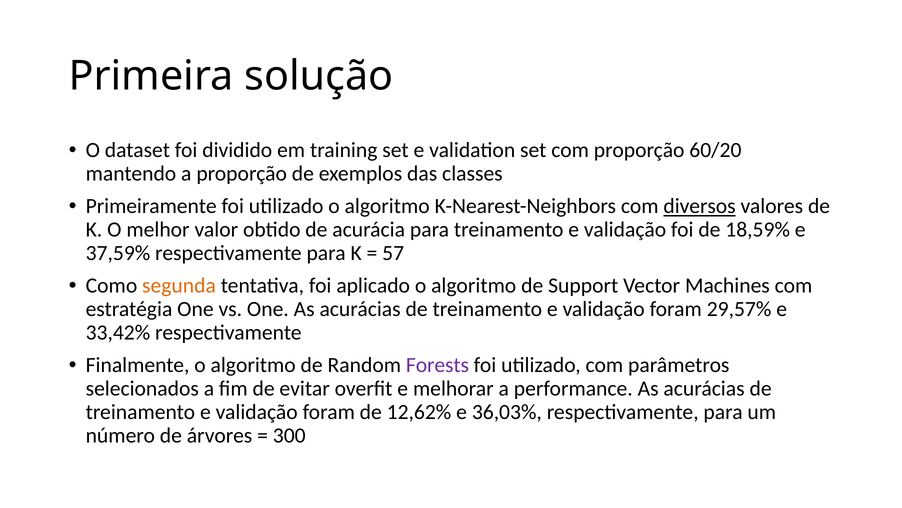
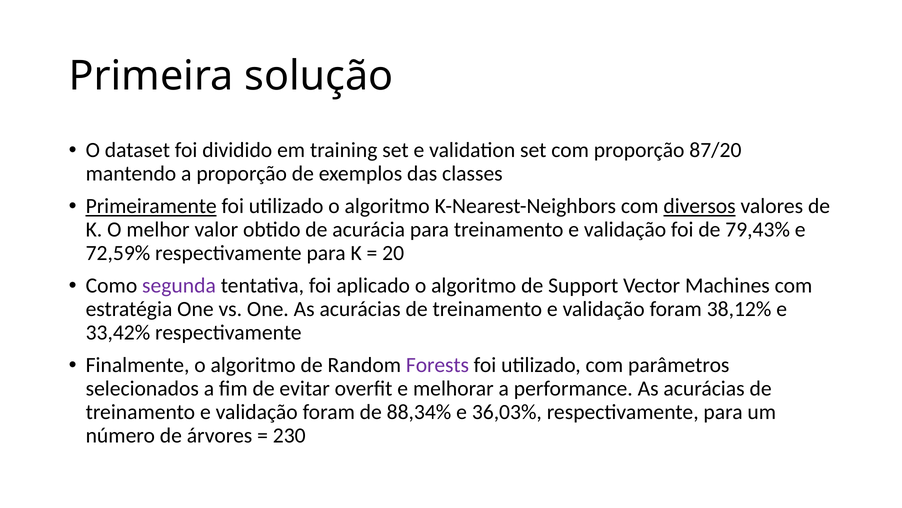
60/20: 60/20 -> 87/20 (715, 150)
Primeiramente underline: none -> present (151, 206)
18,59%: 18,59% -> 79,43% (758, 229)
37,59%: 37,59% -> 72,59% (118, 253)
57: 57 -> 20 (393, 253)
segunda colour: orange -> purple (179, 285)
29,57%: 29,57% -> 38,12% (739, 309)
12,62%: 12,62% -> 88,34% (419, 411)
300: 300 -> 230 (289, 435)
